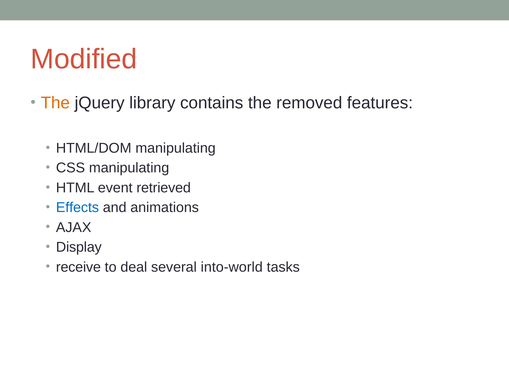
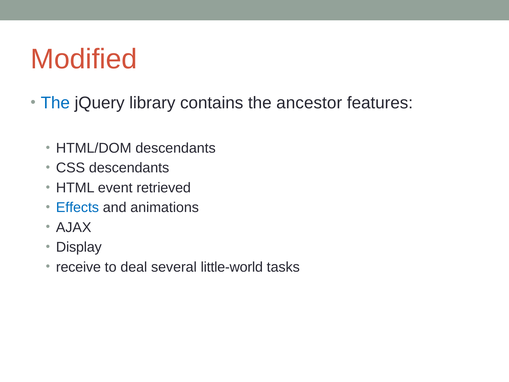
The colour: orange -> blue (55, 103)
removed: removed -> ancestor (309, 103)
HTML/DOM manipulating: manipulating -> descendants (176, 148)
CSS manipulating: manipulating -> descendants (129, 168)
into-world: into-world -> little-world (232, 267)
